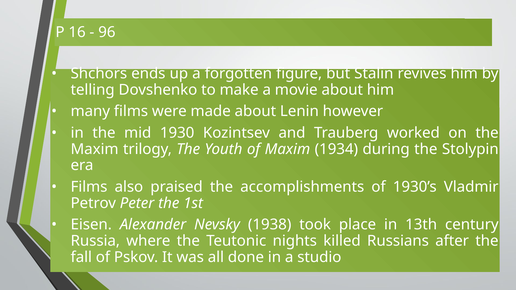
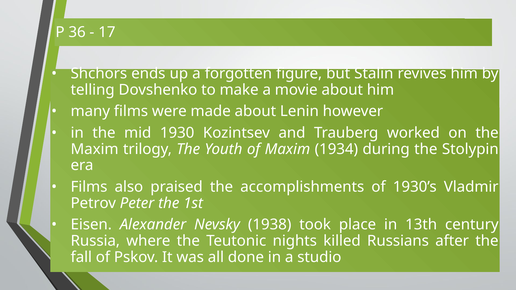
16: 16 -> 36 (77, 32)
96: 96 -> 17 (107, 32)
